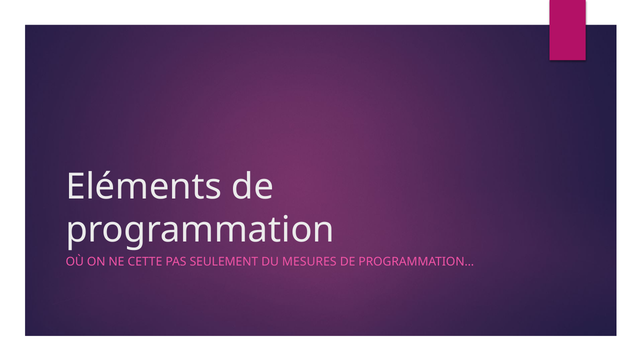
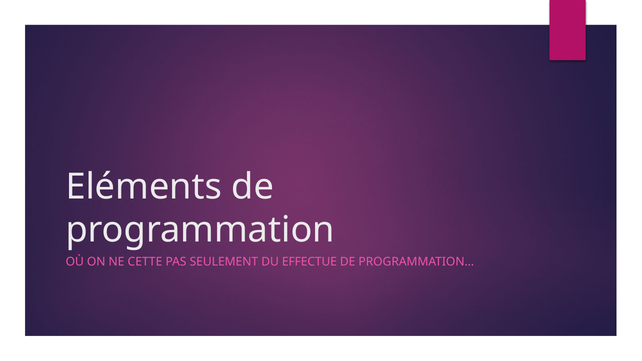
MESURES: MESURES -> EFFECTUE (309, 262)
